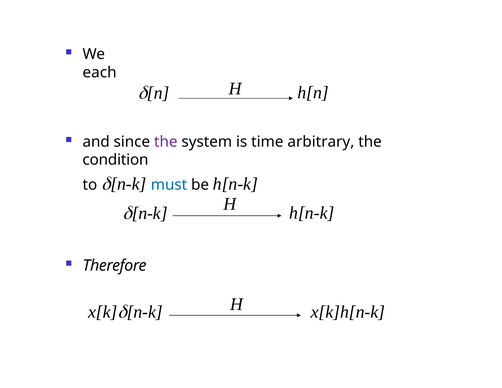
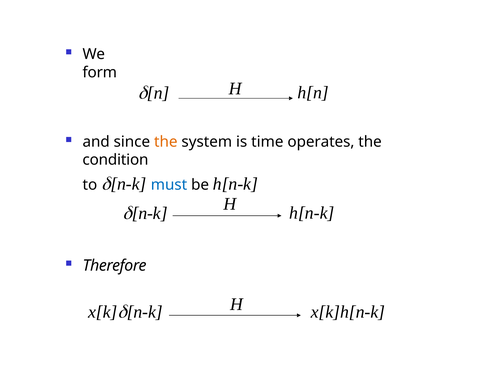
each: each -> form (100, 72)
the colour: purple -> orange (166, 142)
arbitrary: arbitrary -> operates (321, 142)
